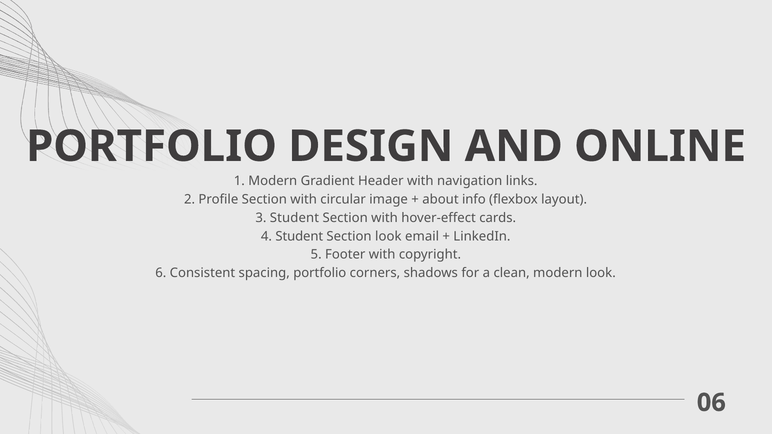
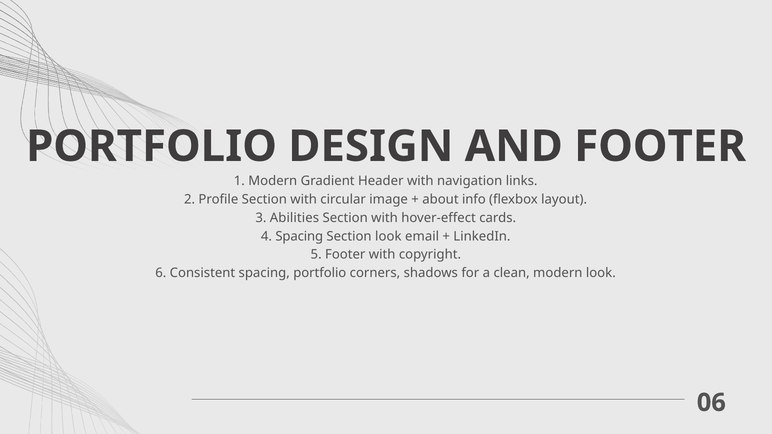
ONLINE: ONLINE -> FOOTER (660, 147)
3 Student: Student -> Abilities (294, 218)
4 Student: Student -> Spacing (299, 236)
